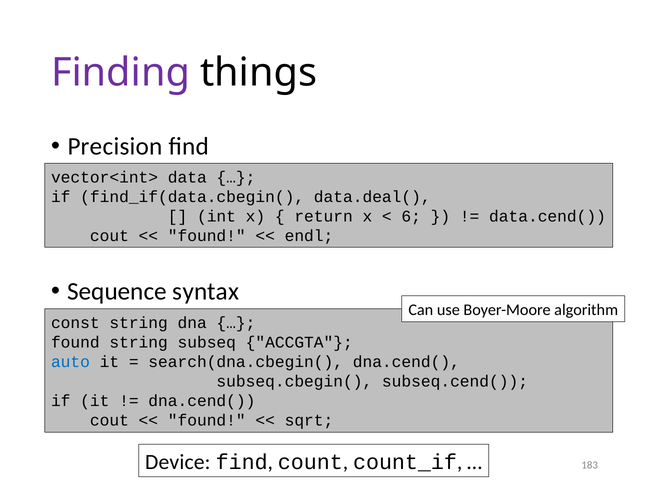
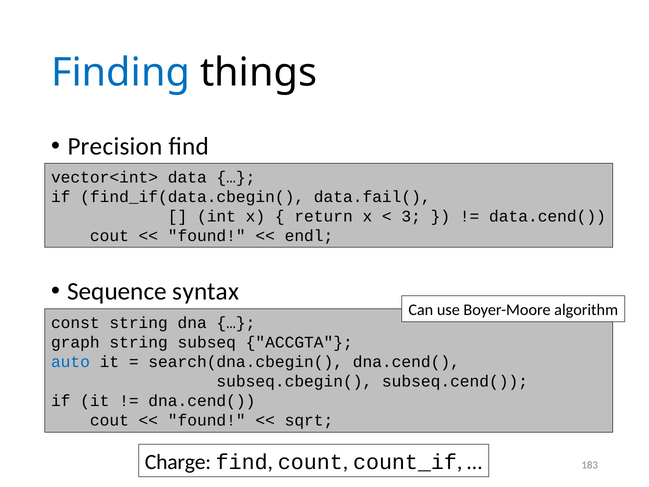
Finding colour: purple -> blue (121, 73)
data.deal(: data.deal( -> data.fail( (372, 197)
6: 6 -> 3 (411, 216)
found: found -> graph (75, 342)
Device: Device -> Charge (178, 462)
